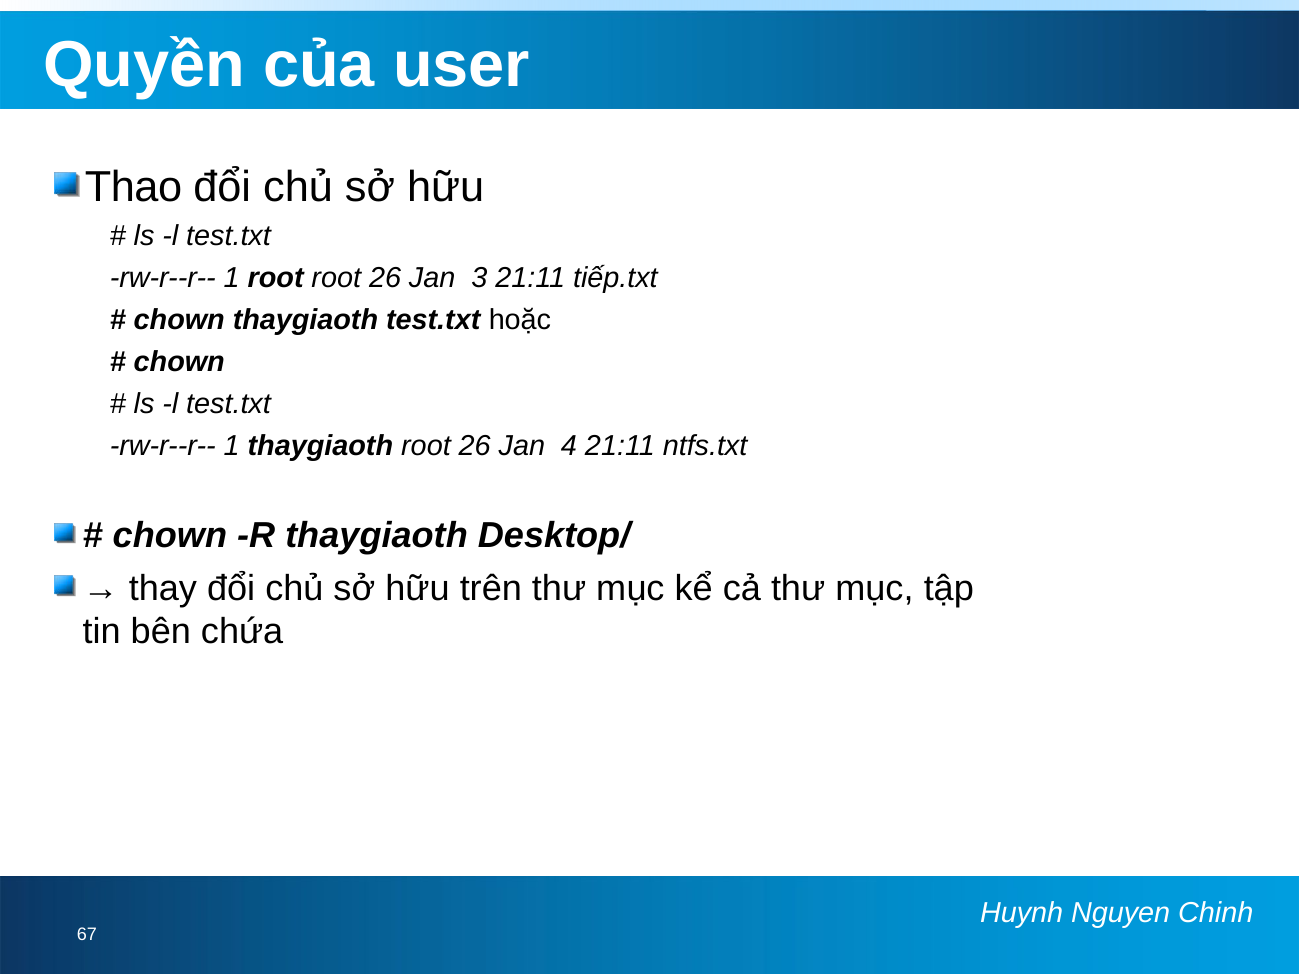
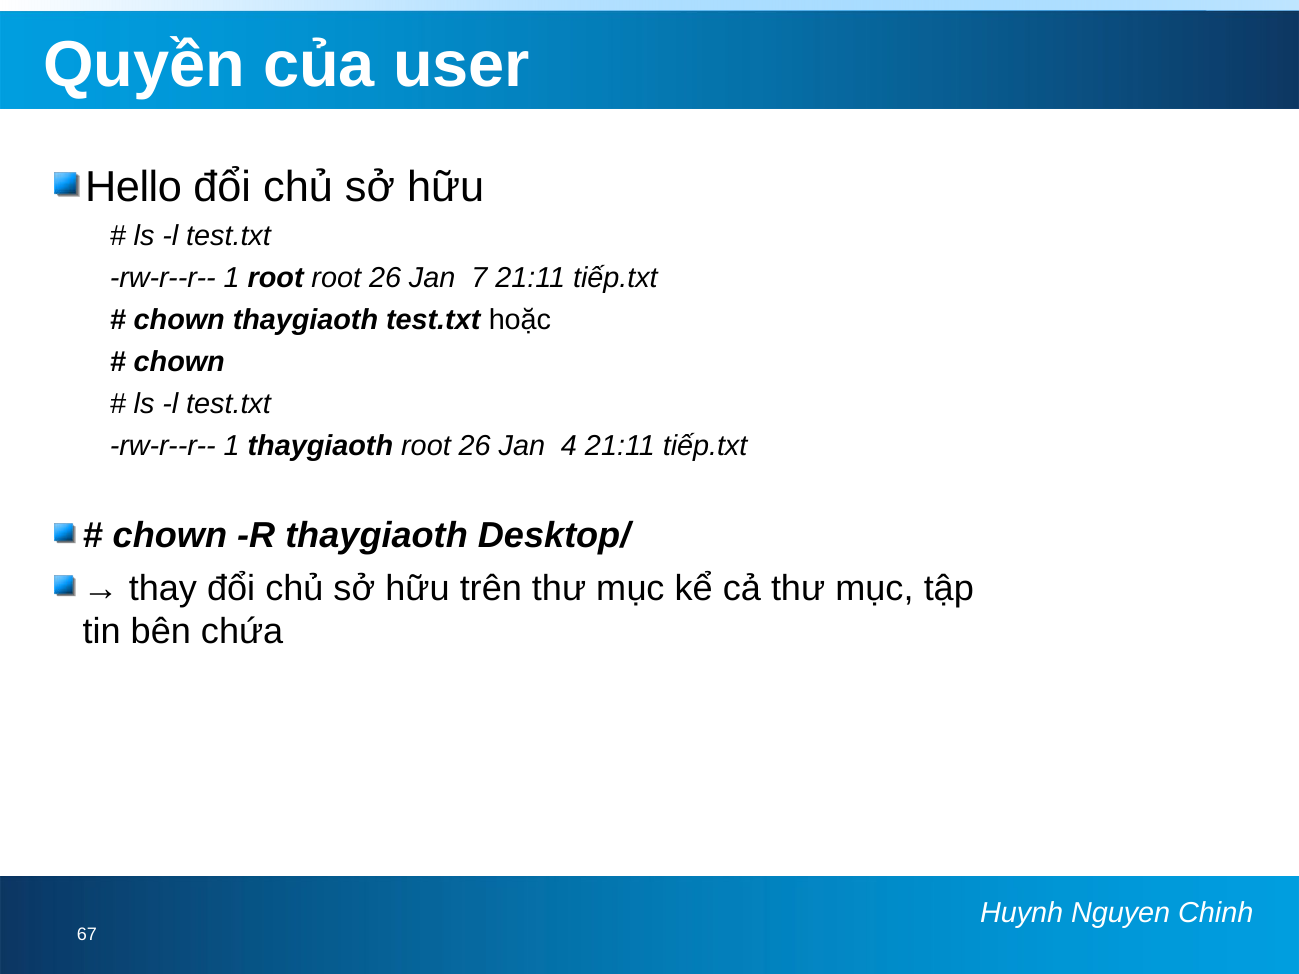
Thao: Thao -> Hello (134, 187)
3: 3 -> 7 (479, 278)
4 21:11 ntfs.txt: ntfs.txt -> tiếp.txt (705, 446)
